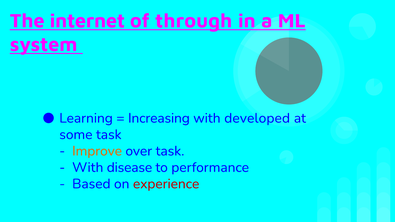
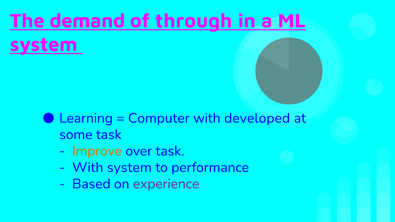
internet: internet -> demand (87, 21)
Increasing: Increasing -> Computer (159, 118)
With disease: disease -> system (129, 168)
experience colour: red -> purple (166, 184)
